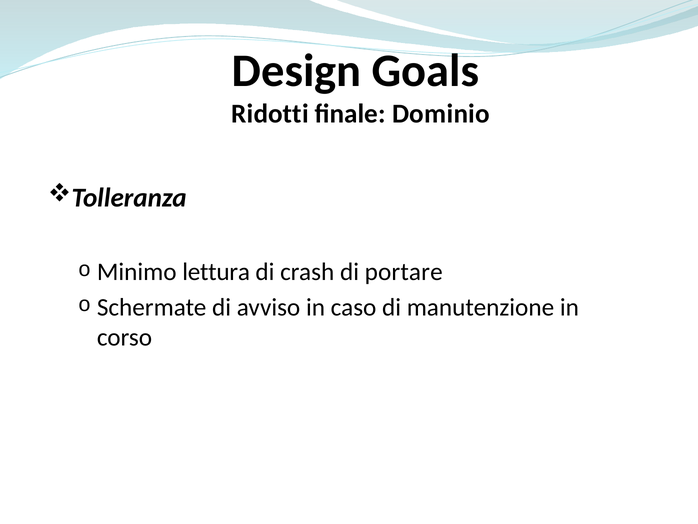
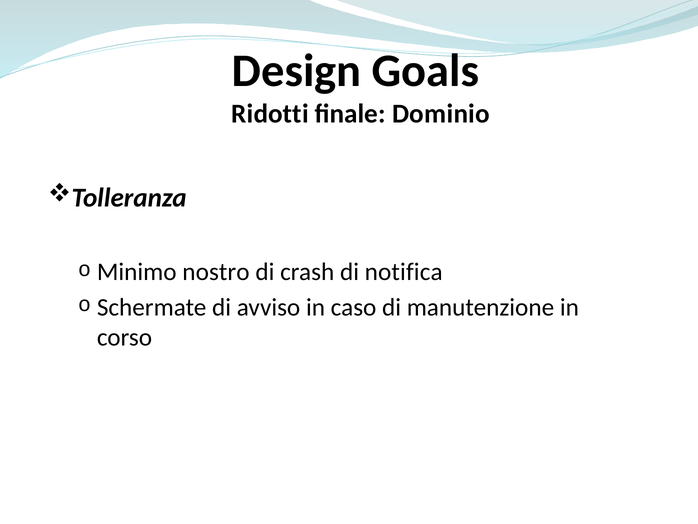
lettura: lettura -> nostro (216, 272)
portare: portare -> notifica (404, 272)
